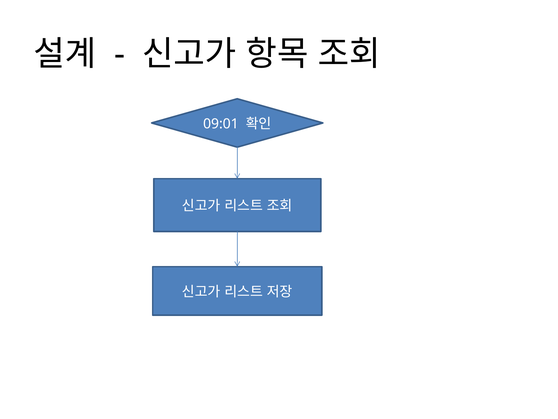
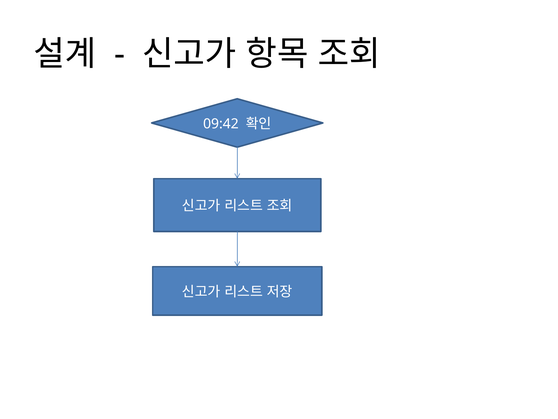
09:01: 09:01 -> 09:42 (221, 124)
